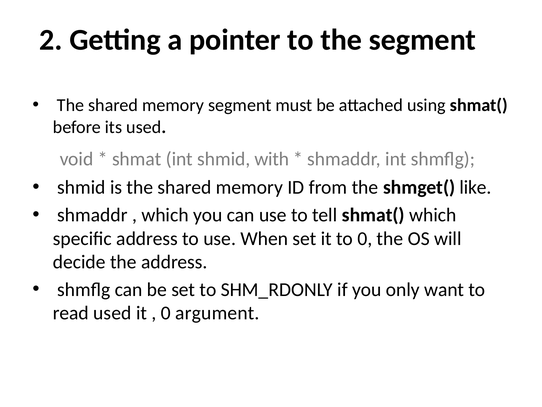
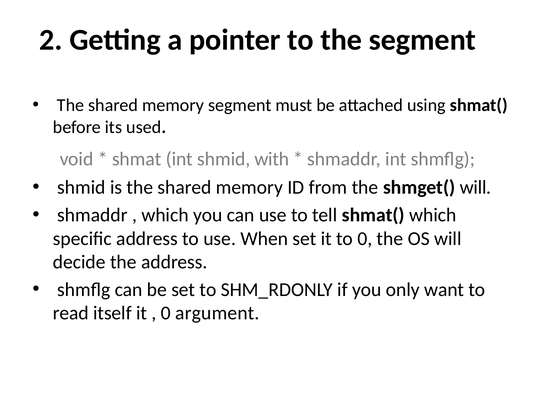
shmget( like: like -> will (475, 187)
read used: used -> itself (112, 313)
